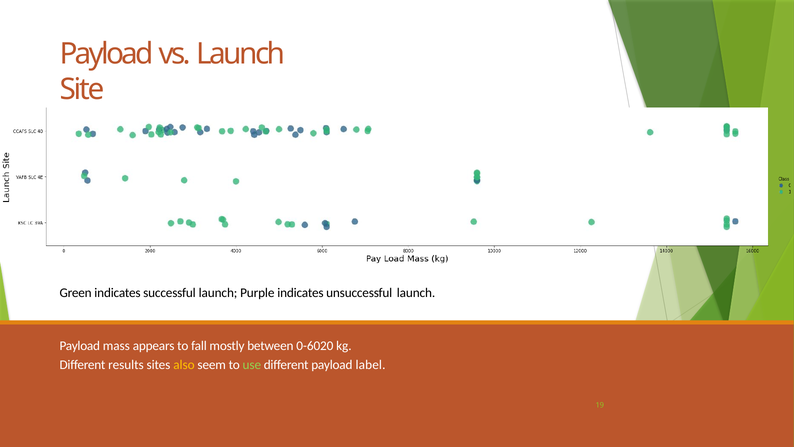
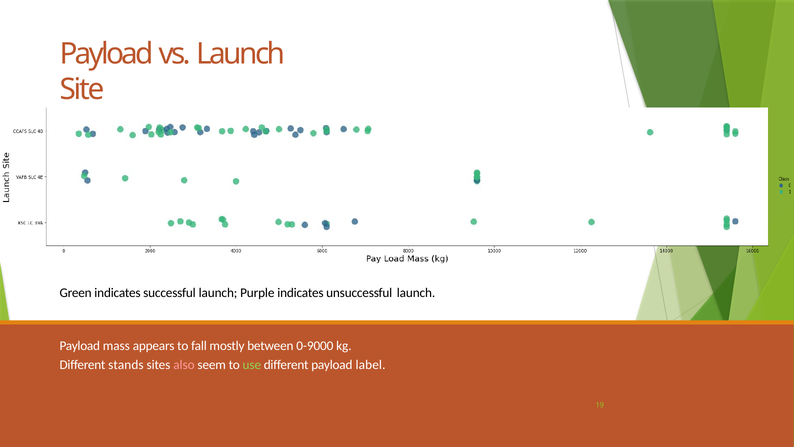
0-6020: 0-6020 -> 0-9000 (315, 345)
results: results -> stands (126, 365)
also colour: yellow -> pink (184, 365)
